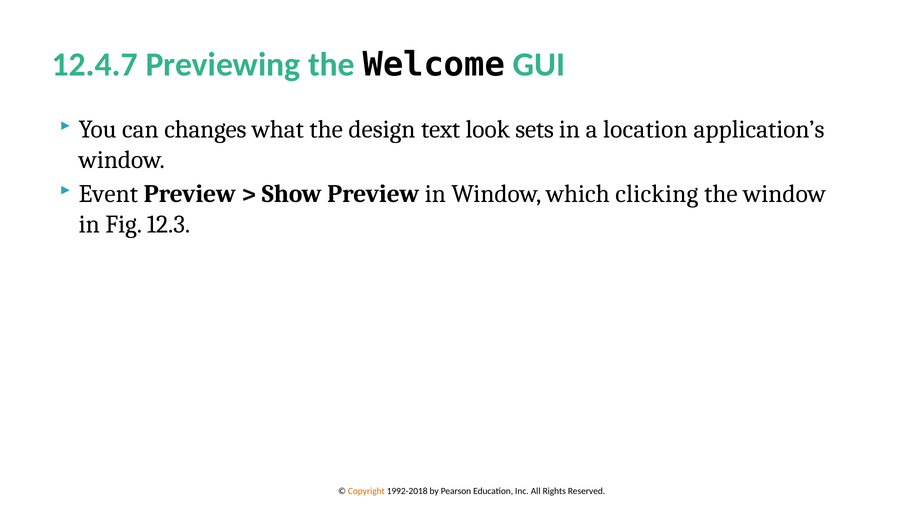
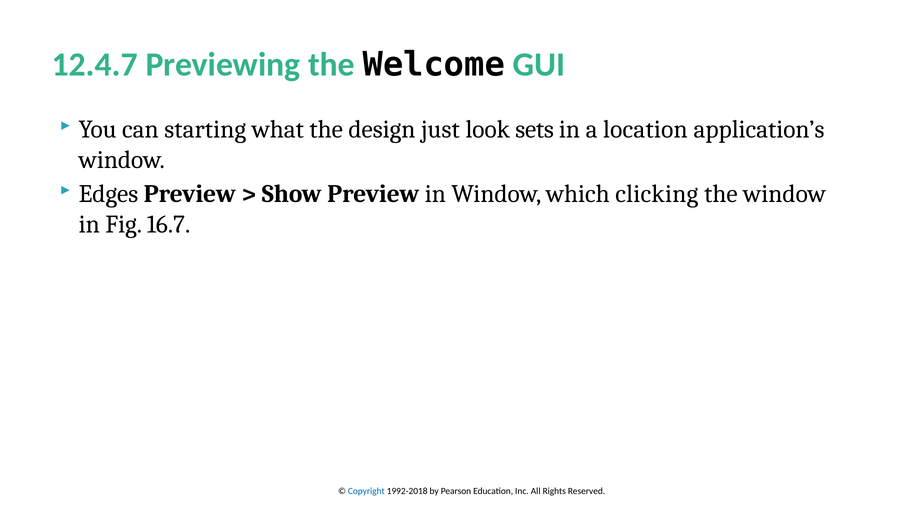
changes: changes -> starting (205, 130)
text: text -> just (440, 130)
Event: Event -> Edges (108, 194)
12.3: 12.3 -> 16.7 (169, 225)
Copyright colour: orange -> blue (366, 492)
